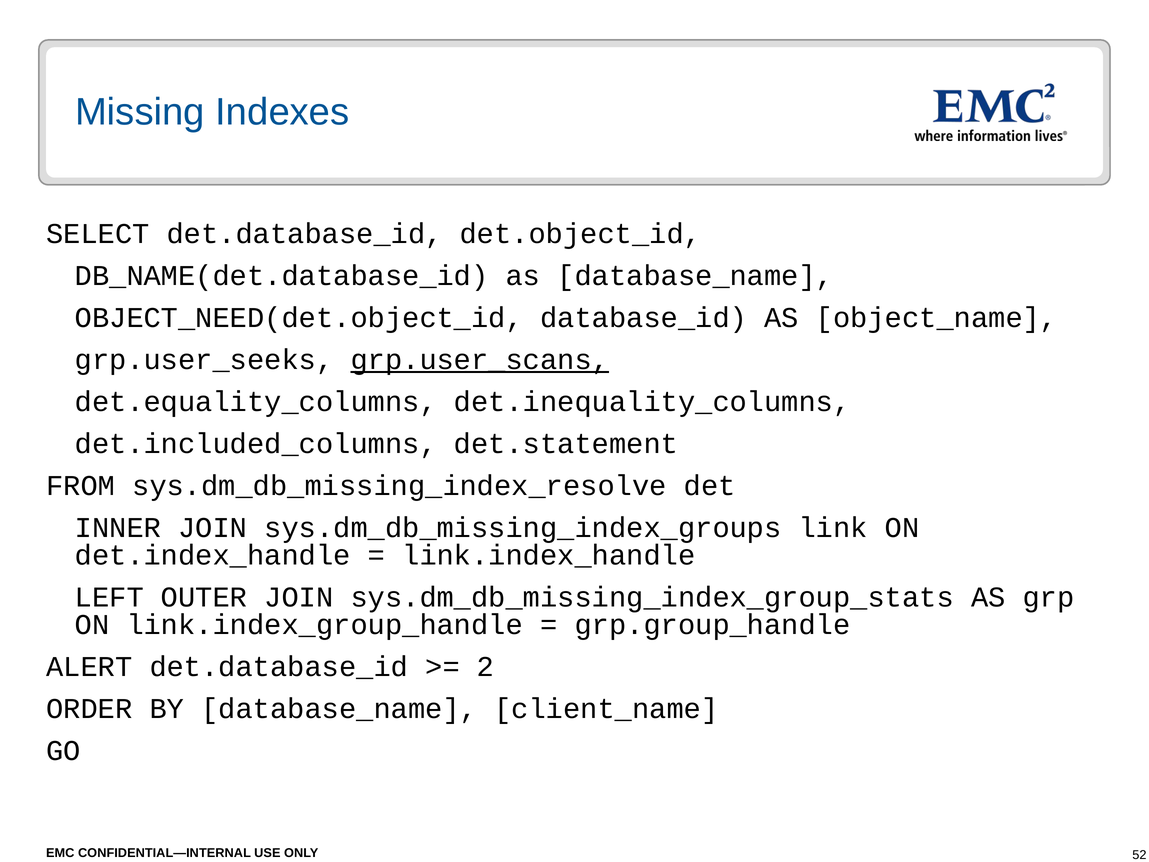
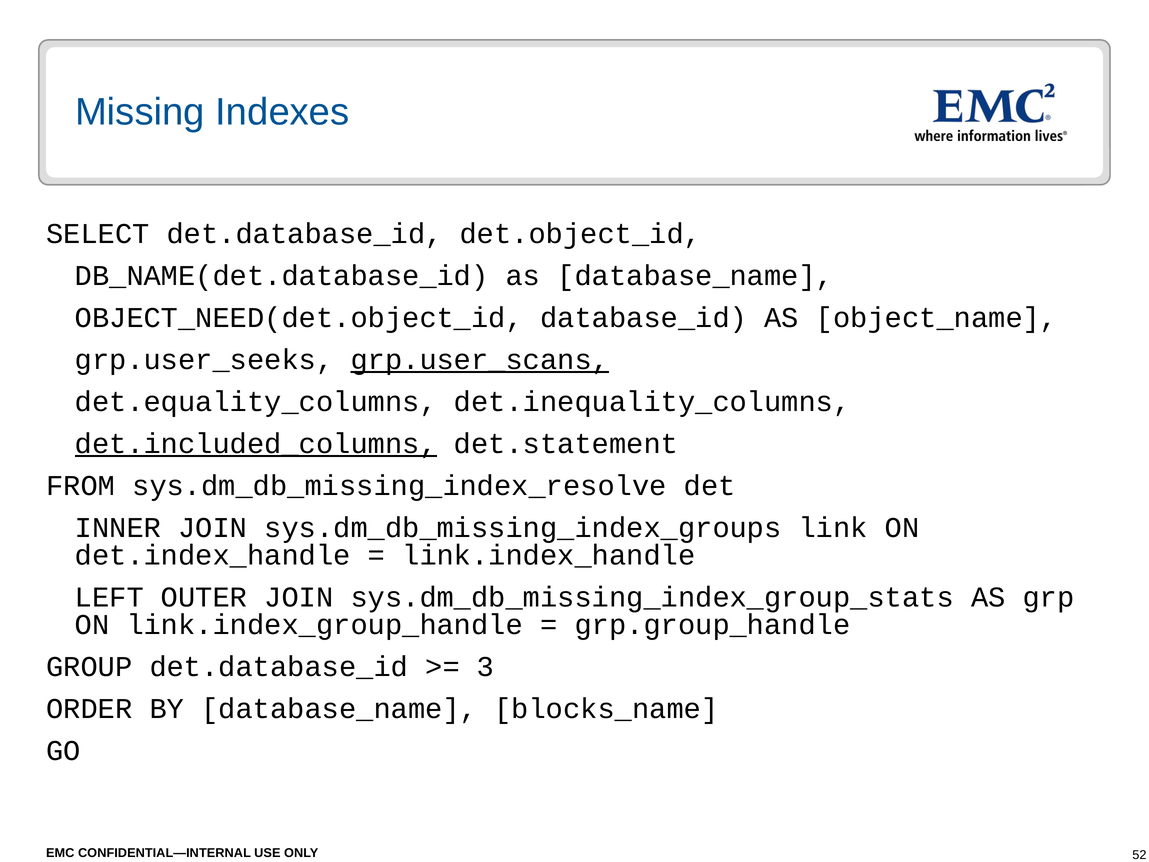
det.included_columns underline: none -> present (256, 444)
ALERT: ALERT -> GROUP (89, 667)
2: 2 -> 3 (486, 667)
client_name: client_name -> blocks_name (606, 709)
